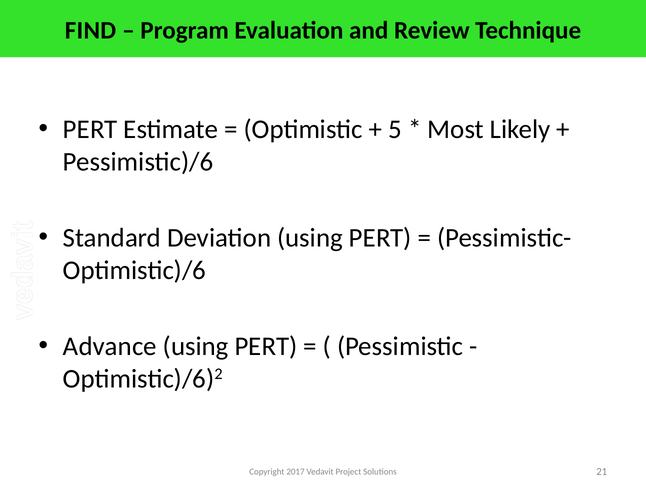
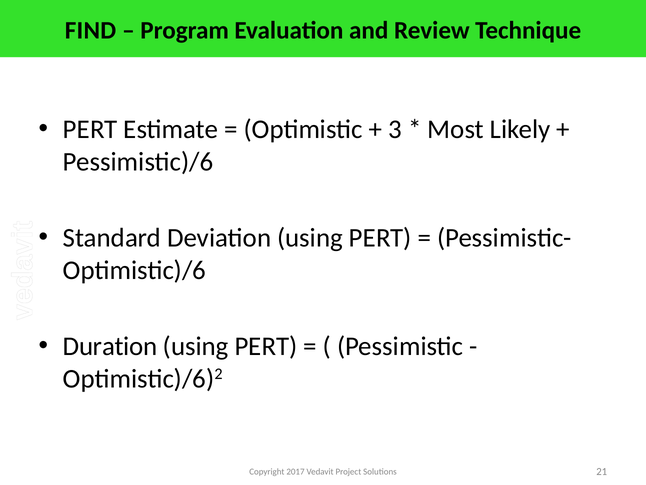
5: 5 -> 3 (395, 129)
Advance: Advance -> Duration (110, 346)
